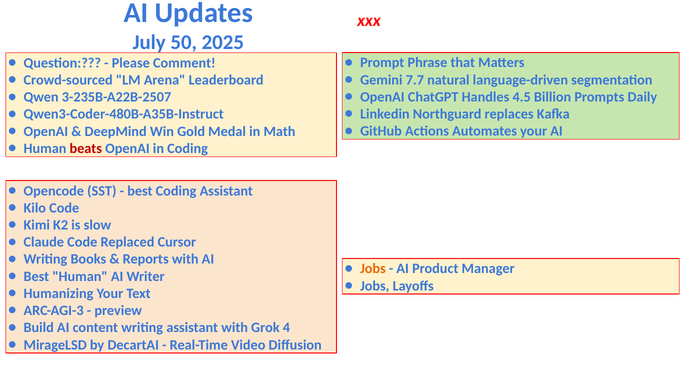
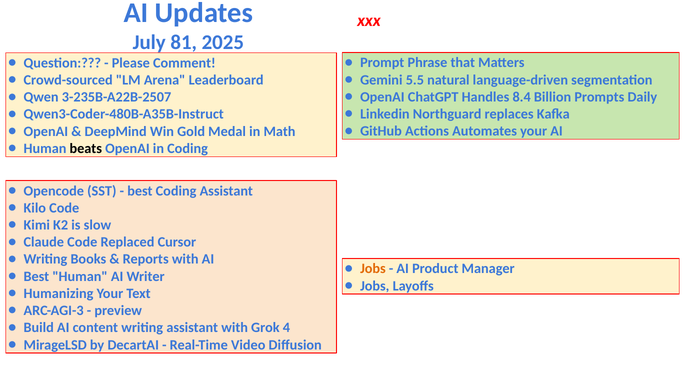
50: 50 -> 81 (184, 42)
7.7: 7.7 -> 5.5 (415, 80)
4.5: 4.5 -> 8.4 (522, 97)
beats colour: red -> black (86, 148)
